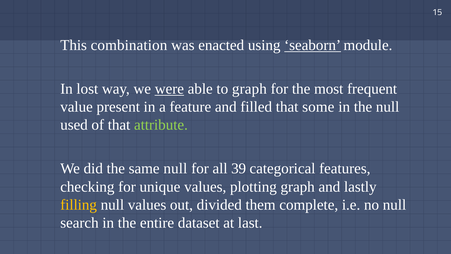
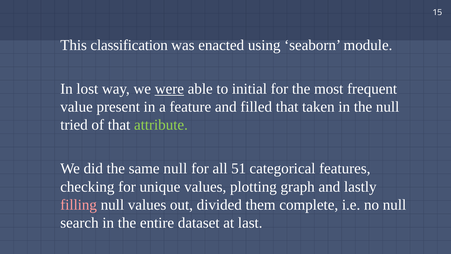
combination: combination -> classification (129, 45)
seaborn underline: present -> none (313, 45)
to graph: graph -> initial (249, 89)
some: some -> taken (318, 107)
used: used -> tried (74, 125)
39: 39 -> 51 (239, 168)
filling colour: yellow -> pink (79, 205)
